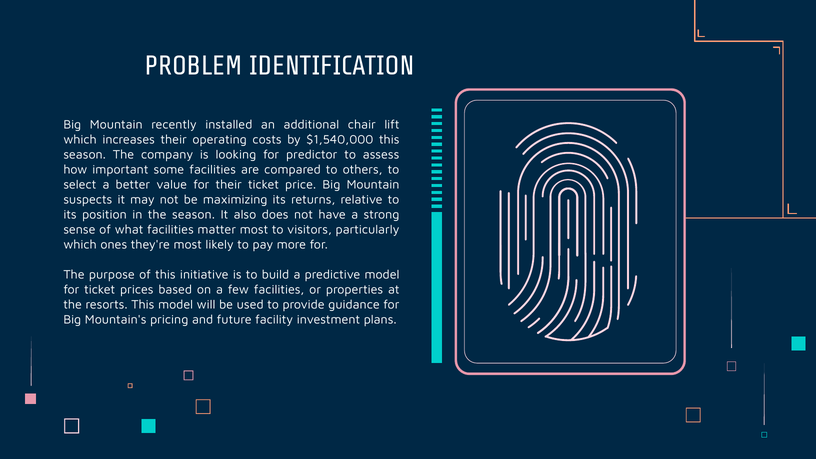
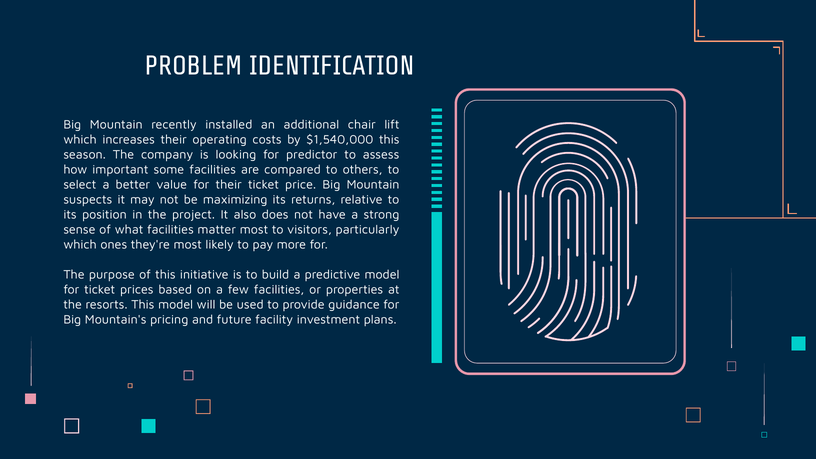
the season: season -> project (194, 215)
